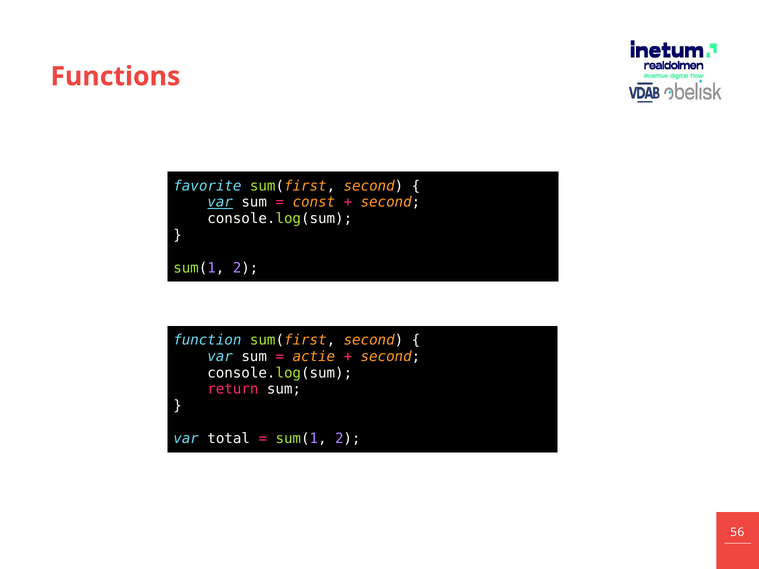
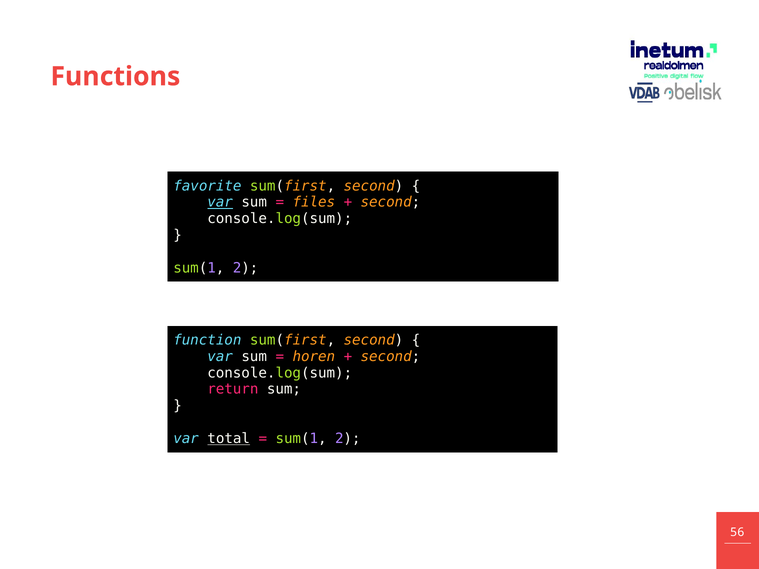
const: const -> files (314, 202)
actie: actie -> horen (314, 357)
total underline: none -> present (229, 439)
